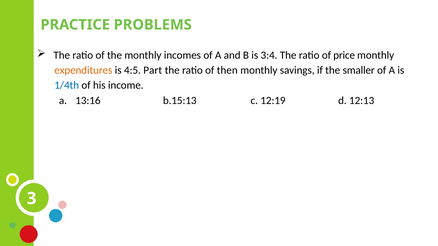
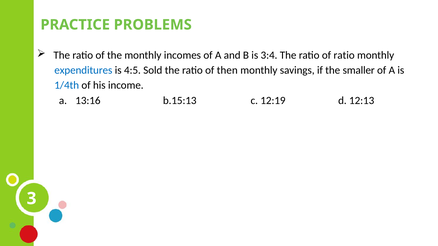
of price: price -> ratio (344, 55)
expenditures colour: orange -> blue (83, 70)
Part: Part -> Sold (153, 70)
